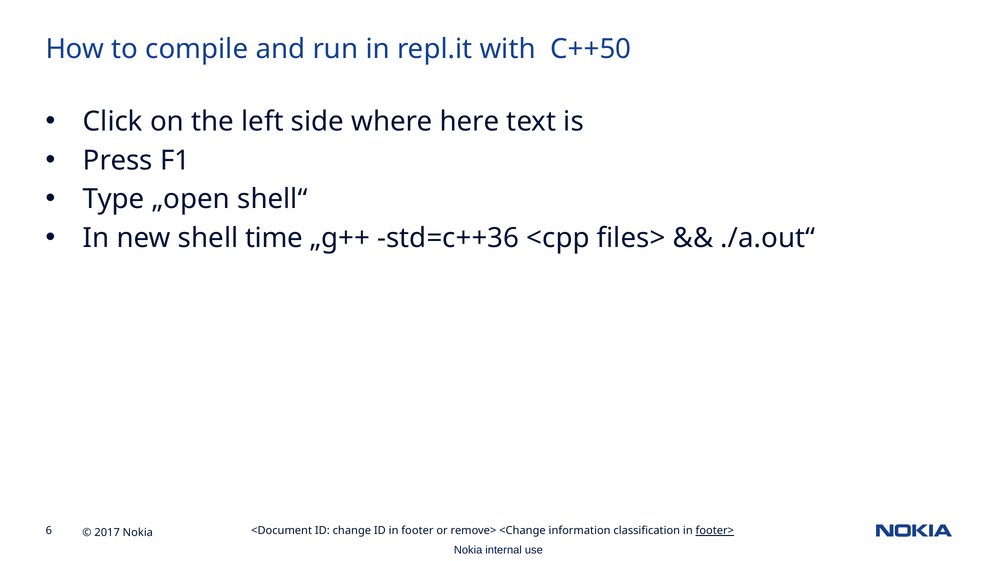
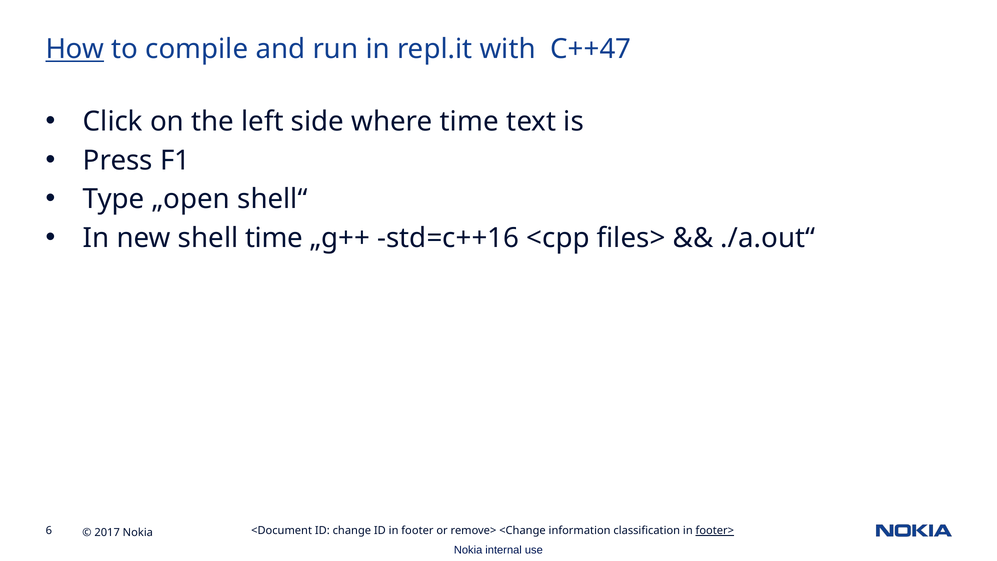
How underline: none -> present (75, 49)
C++50: C++50 -> C++47 (591, 49)
where here: here -> time (469, 122)
std=c++36: std=c++36 -> std=c++16 (448, 238)
